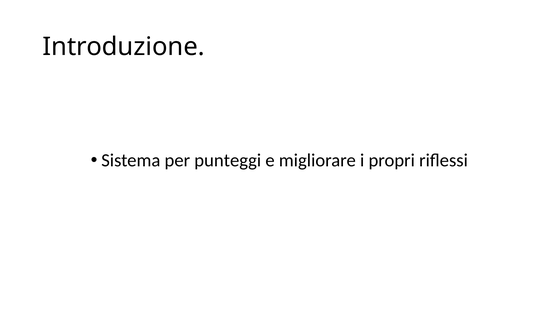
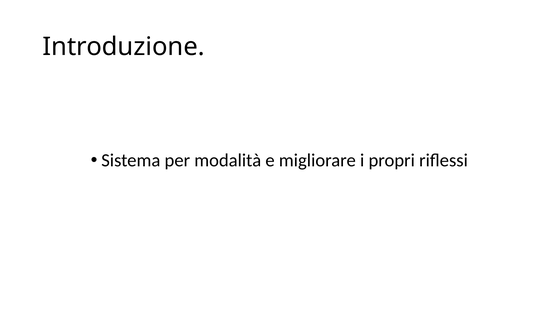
punteggi: punteggi -> modalità (228, 160)
